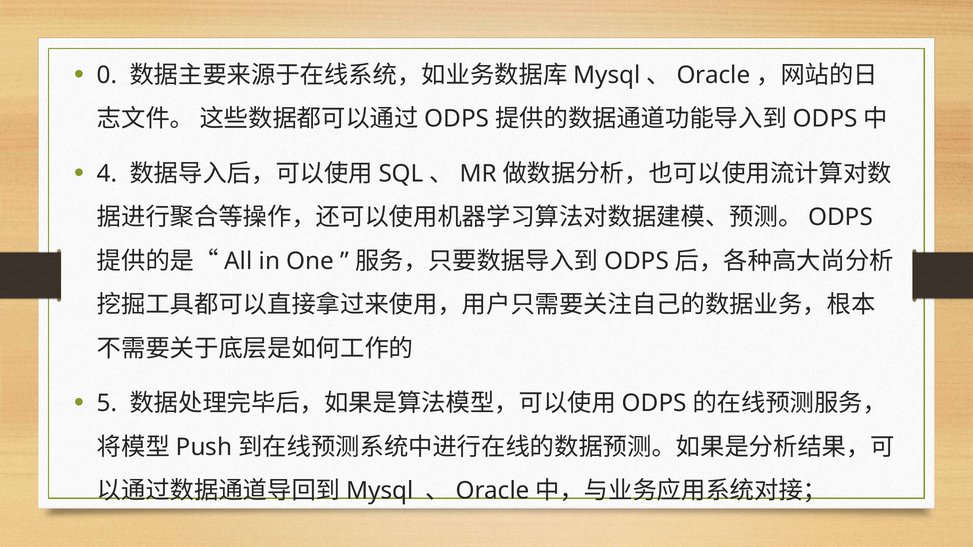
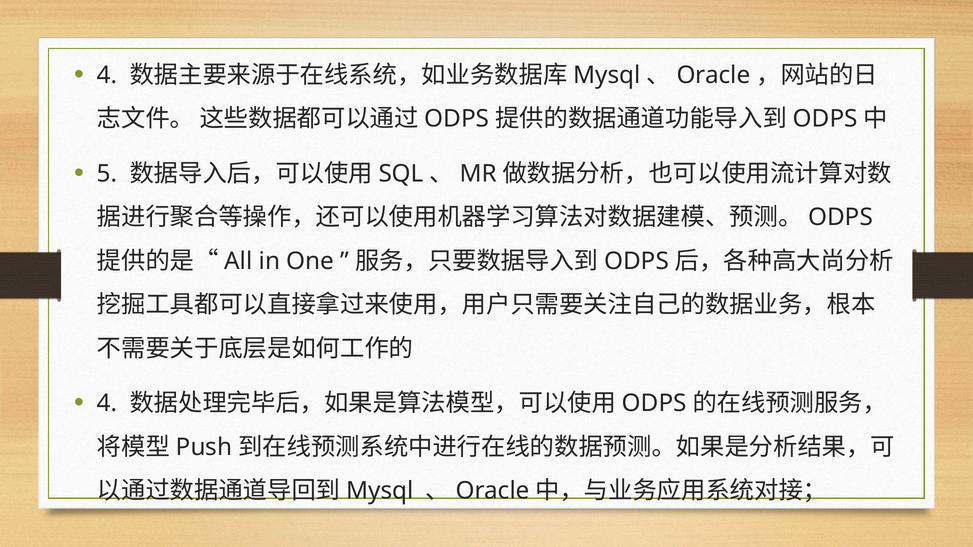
0: 0 -> 4 (107, 75)
4: 4 -> 5 (107, 174)
5: 5 -> 4 (107, 404)
